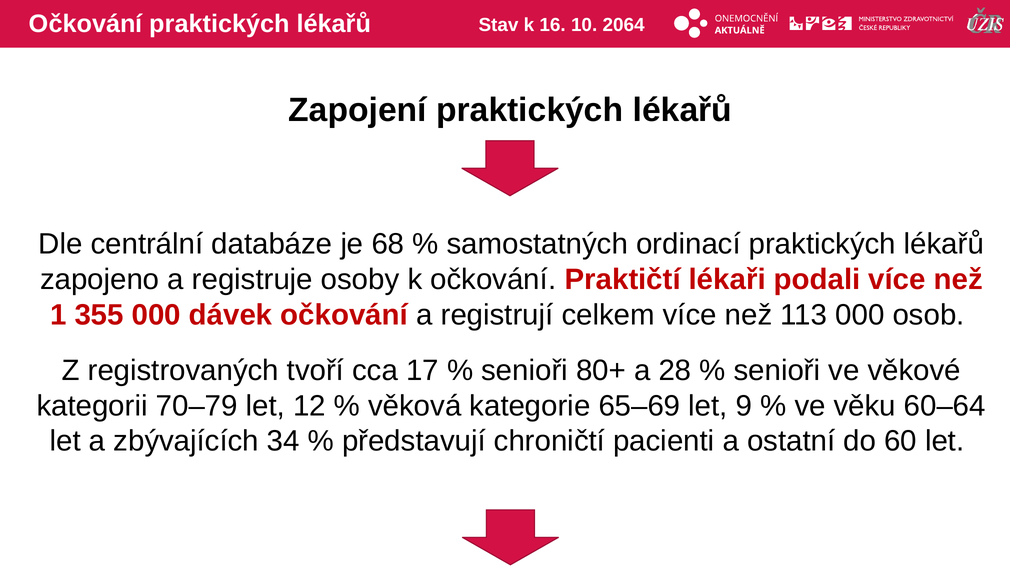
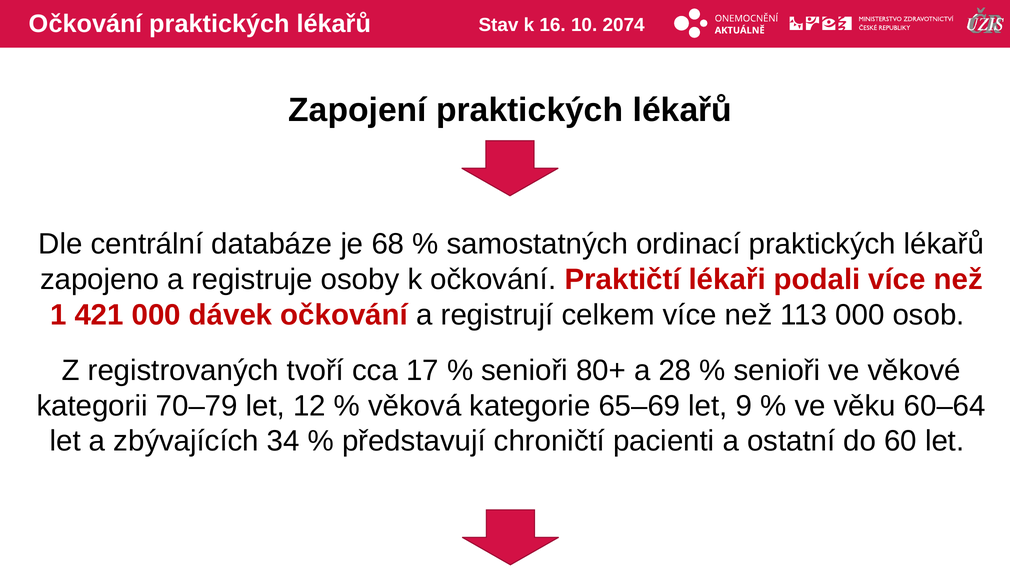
2064: 2064 -> 2074 (624, 25)
355: 355 -> 421 (99, 315)
